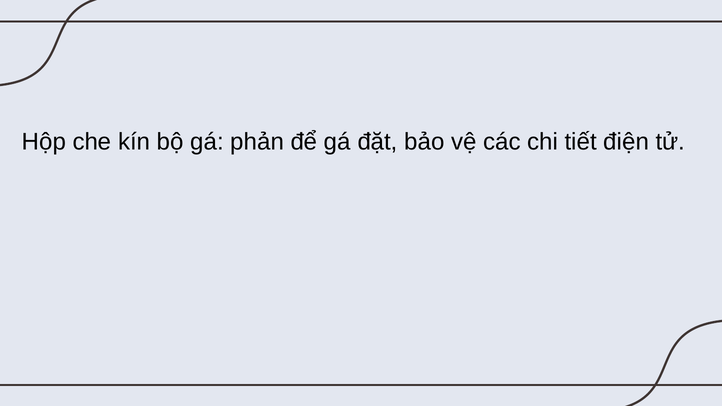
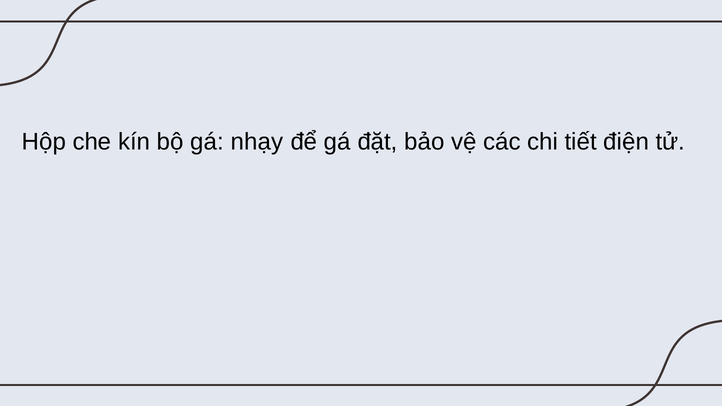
phản: phản -> nhạy (257, 142)
